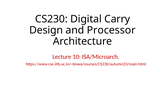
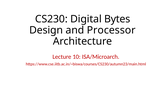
Carry: Carry -> Bytes (117, 19)
